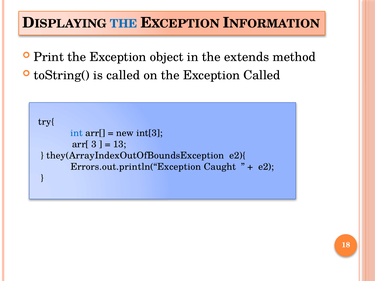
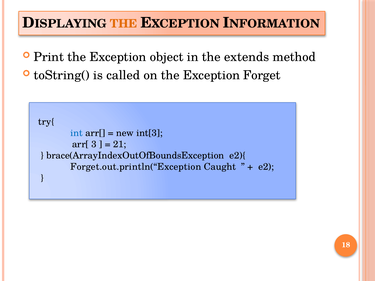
THE colour: blue -> orange (124, 24)
Exception Called: Called -> Forget (262, 75)
13: 13 -> 21 (120, 144)
they(ArrayIndexOutOfBoundsException: they(ArrayIndexOutOfBoundsException -> brace(ArrayIndexOutOfBoundsException (135, 156)
Errors.out.println(“Exception: Errors.out.println(“Exception -> Forget.out.println(“Exception (136, 167)
